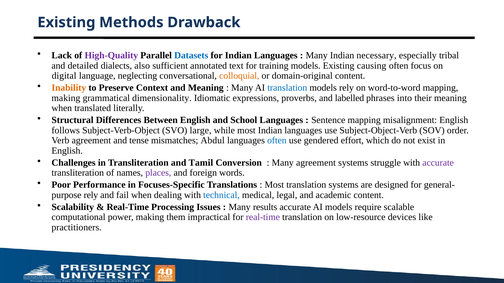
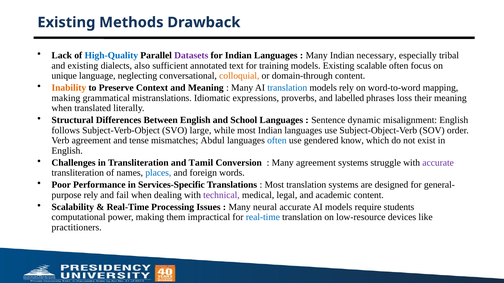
High-Quality colour: purple -> blue (111, 55)
Datasets colour: blue -> purple (191, 55)
and detailed: detailed -> existing (83, 66)
causing: causing -> scalable (372, 66)
digital: digital -> unique (64, 76)
domain-original: domain-original -> domain-through (302, 76)
dimensionality: dimensionality -> mistranslations (162, 98)
into: into -> loss (404, 98)
Sentence mapping: mapping -> dynamic (364, 120)
effort: effort -> know (352, 141)
places colour: purple -> blue (158, 173)
Focuses-Specific: Focuses-Specific -> Services-Specific (171, 185)
technical colour: blue -> purple (221, 195)
results: results -> neural (265, 207)
scalable: scalable -> students (399, 207)
real-time colour: purple -> blue (263, 218)
